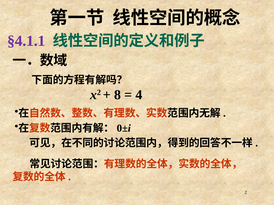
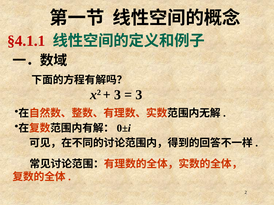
§4.1.1 colour: purple -> red (26, 41)
8: 8 -> 3 (117, 95)
4: 4 -> 3 (139, 95)
